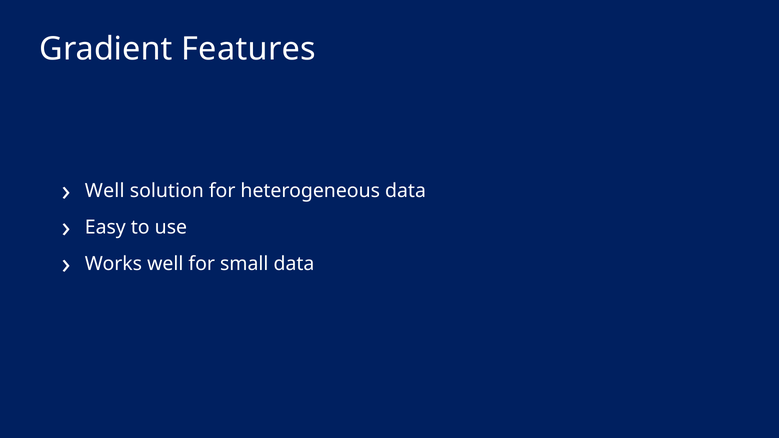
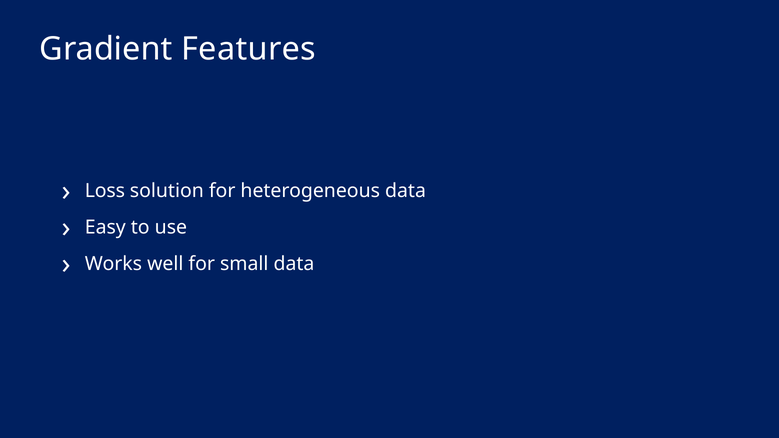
Well: Well -> Loss (105, 191)
